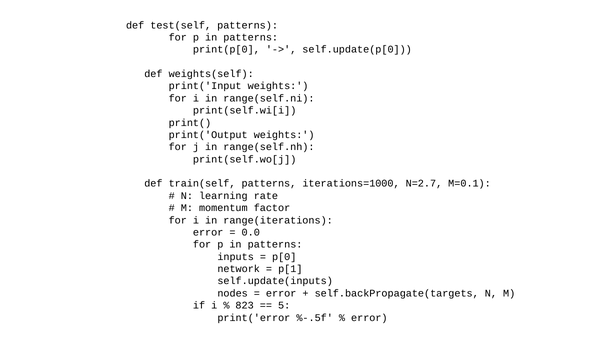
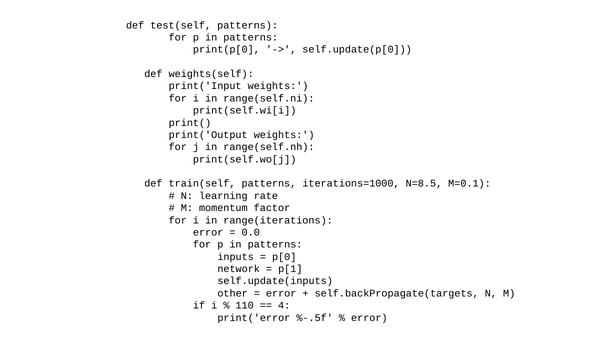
N=2.7: N=2.7 -> N=8.5 (424, 184)
nodes: nodes -> other (233, 293)
823: 823 -> 110 (245, 306)
5: 5 -> 4 (284, 306)
